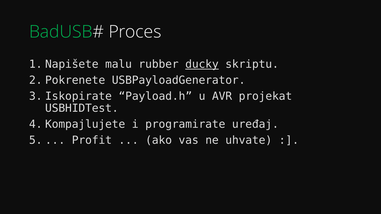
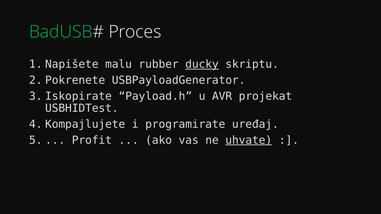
uhvate underline: none -> present (249, 140)
